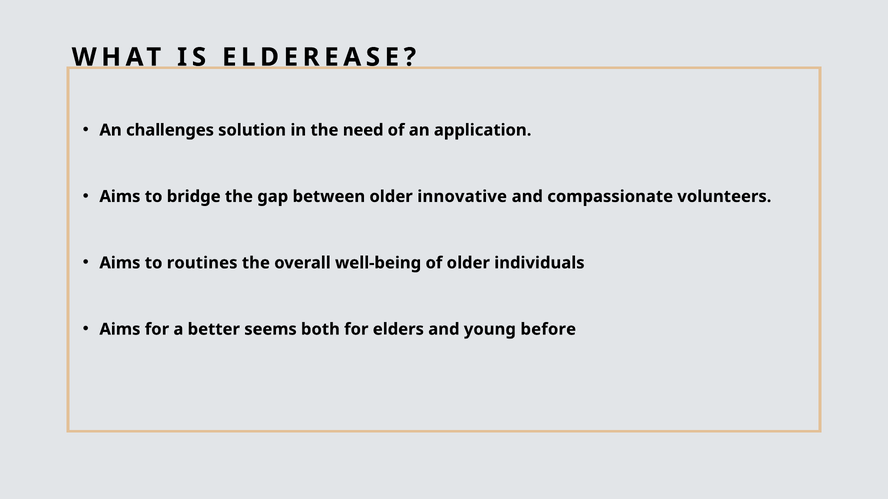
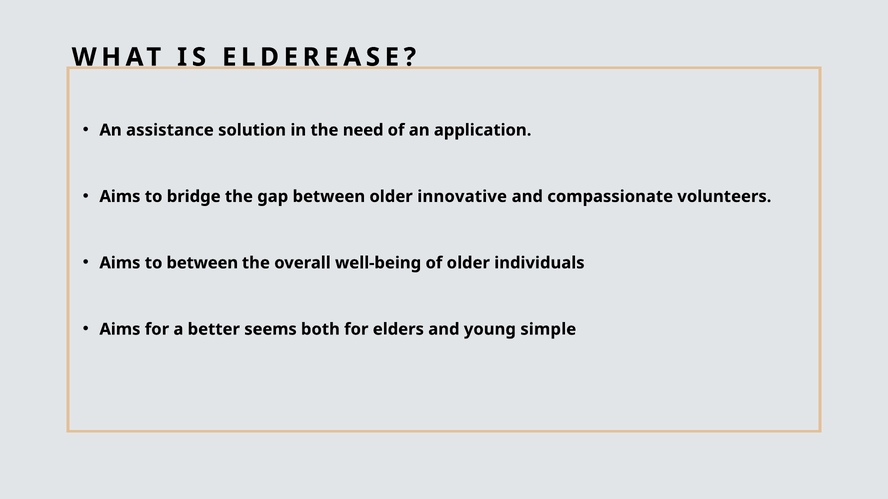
challenges: challenges -> assistance (170, 130)
to routines: routines -> between (202, 263)
before: before -> simple (548, 330)
